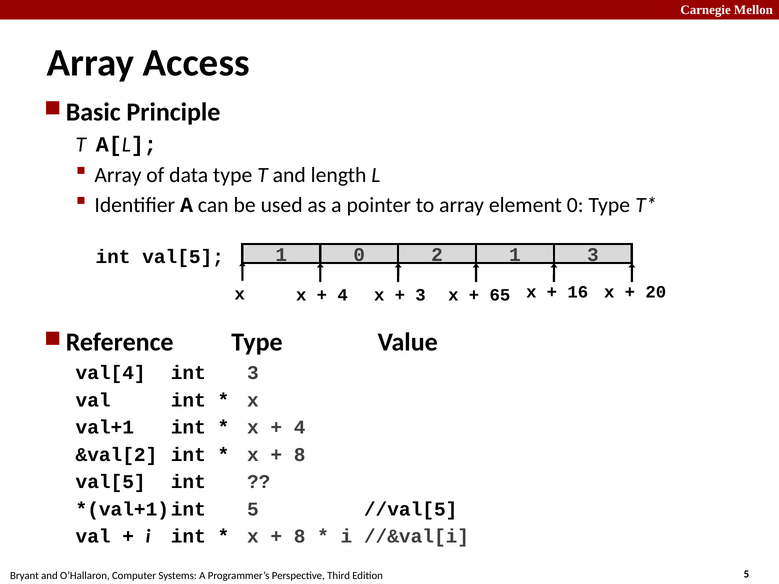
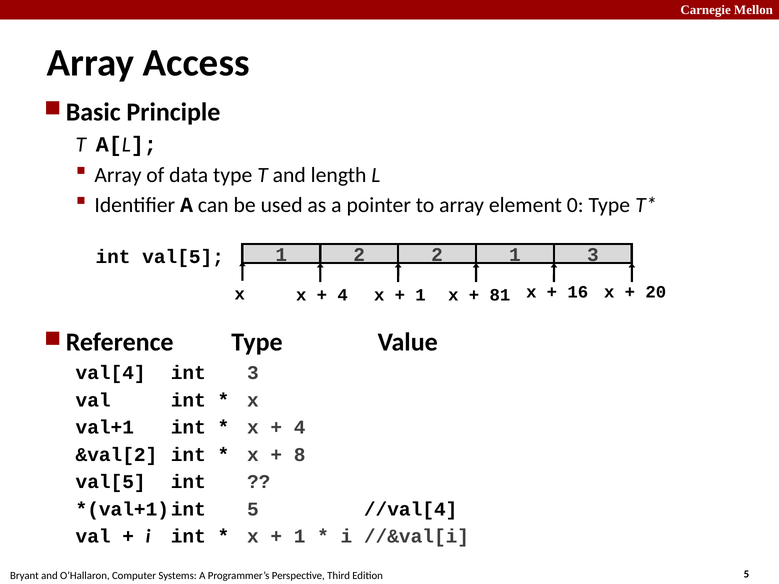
1 0: 0 -> 2 (359, 255)
3: 3 -> 1 (421, 295)
65: 65 -> 81 (500, 295)
//val[5: //val[5 -> //val[4 (411, 509)
8: 8 -> 1 (300, 537)
